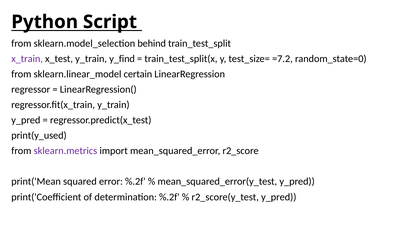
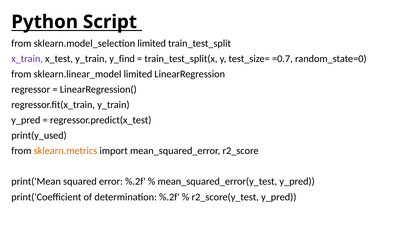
sklearn.model_selection behind: behind -> limited (152, 43)
=7.2: =7.2 -> =0.7 (282, 59)
sklearn.linear_model certain: certain -> limited (138, 74)
sklearn.metrics colour: purple -> orange (65, 151)
